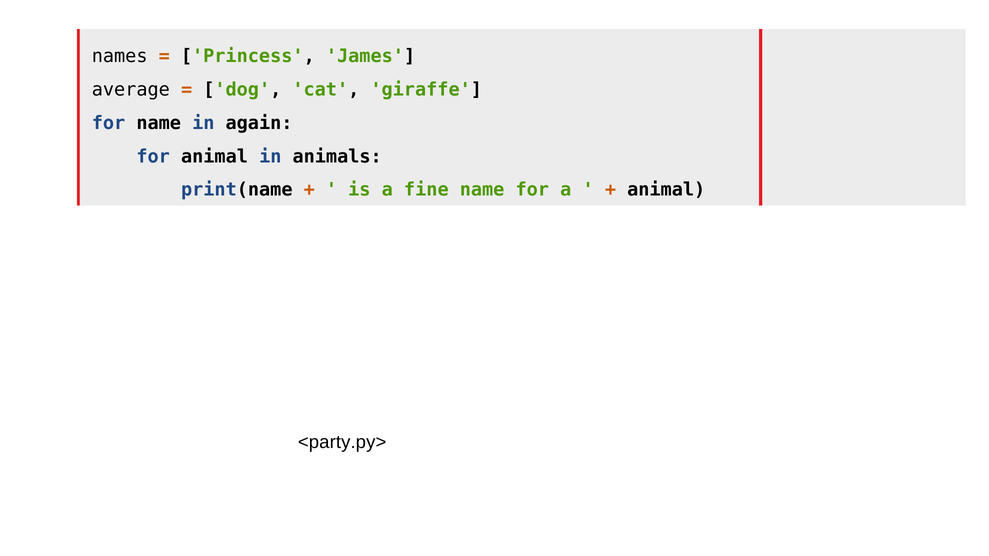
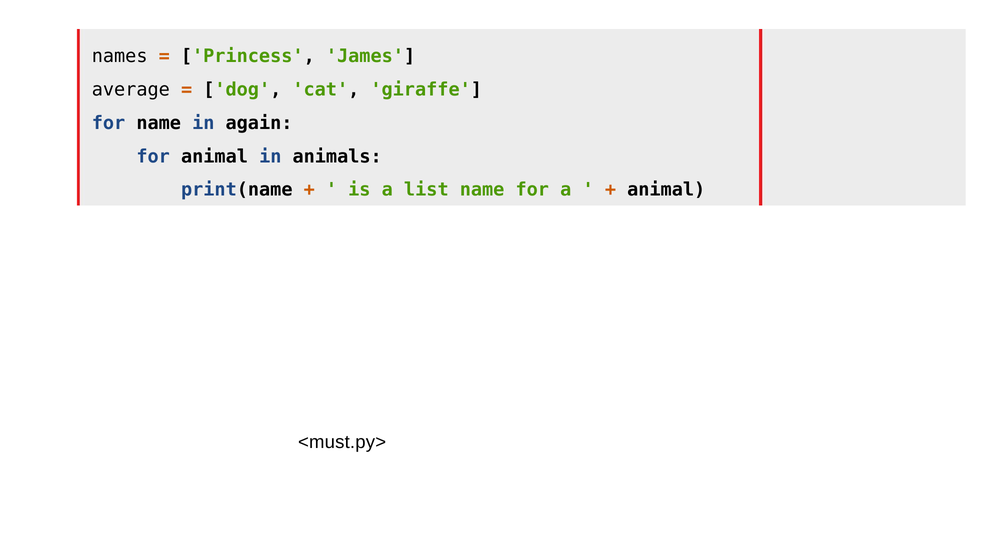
fine: fine -> list (426, 190)
<party.py>: <party.py> -> <must.py> (342, 442)
